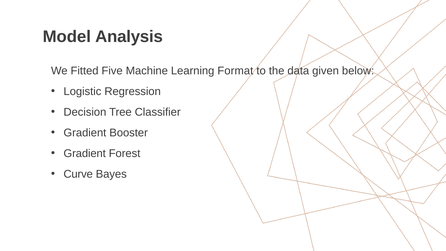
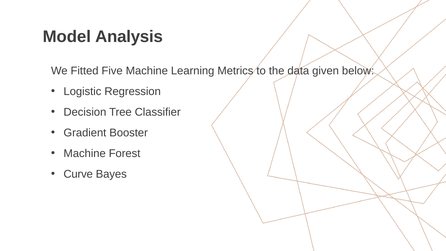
Format: Format -> Metrics (235, 71)
Gradient: Gradient -> Machine (85, 153)
